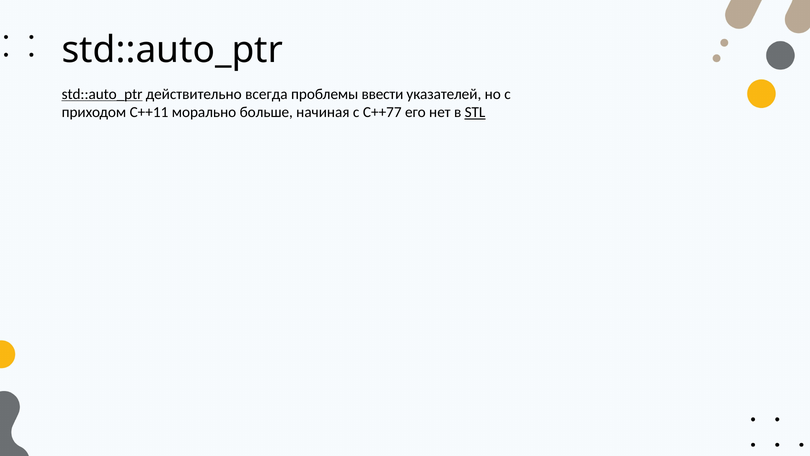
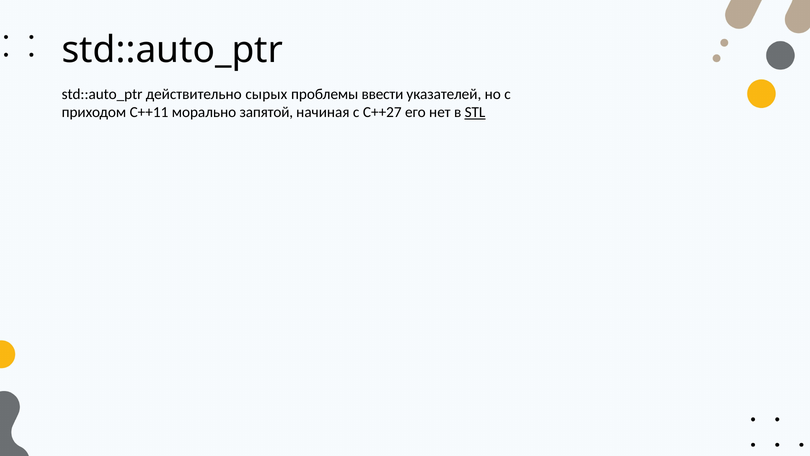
std::auto_ptr underline: present -> none (102, 94)
всегда: всегда -> сырых (266, 94)
больше: больше -> запятой (266, 112)
C++77: C++77 -> C++27 (382, 112)
